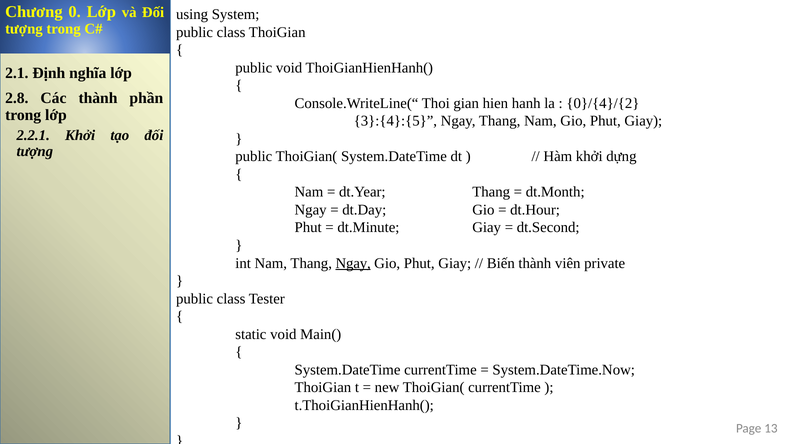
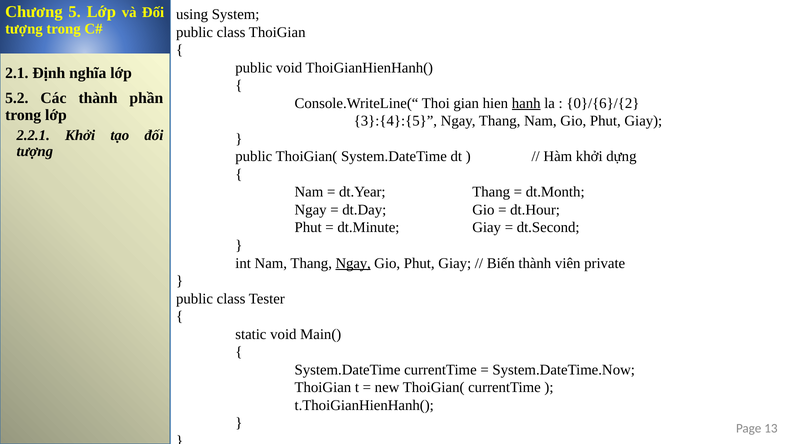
0: 0 -> 5 (75, 12)
2.8: 2.8 -> 5.2 (17, 98)
hanh underline: none -> present (526, 103)
0}/{4}/{2: 0}/{4}/{2 -> 0}/{6}/{2 (603, 103)
